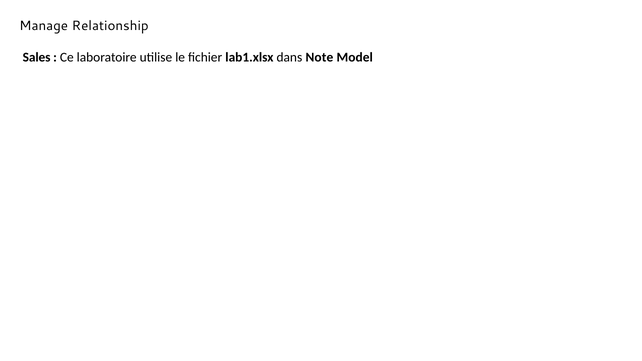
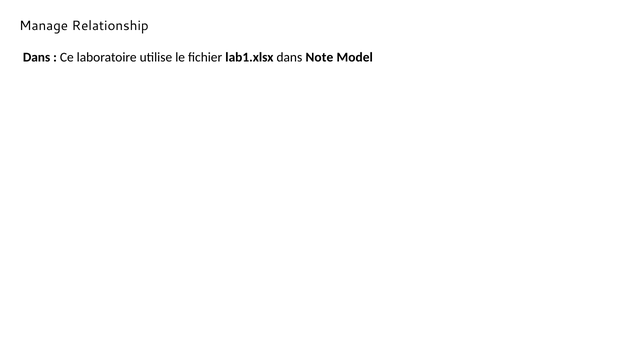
Sales: Sales -> Dans (37, 58)
